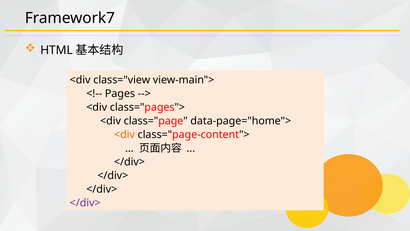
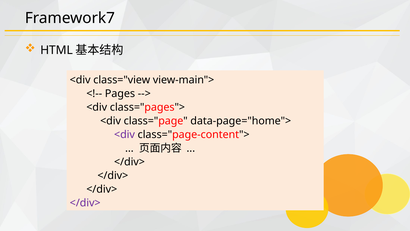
<div colour: orange -> purple (124, 134)
